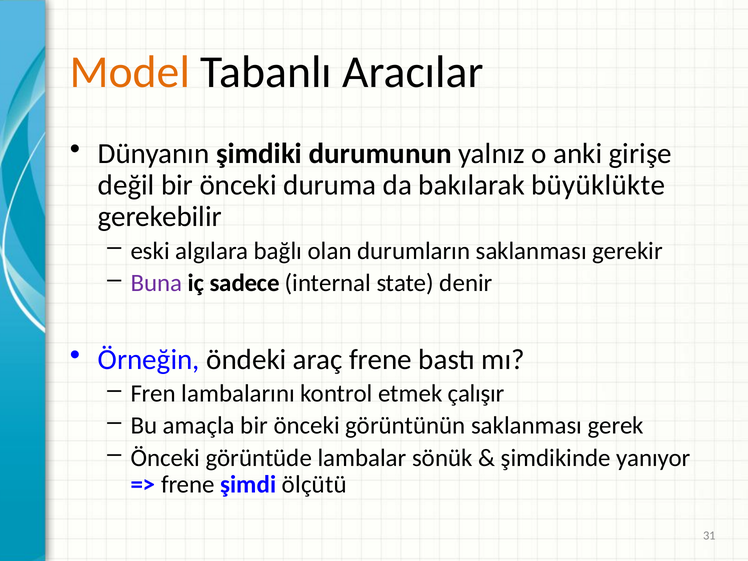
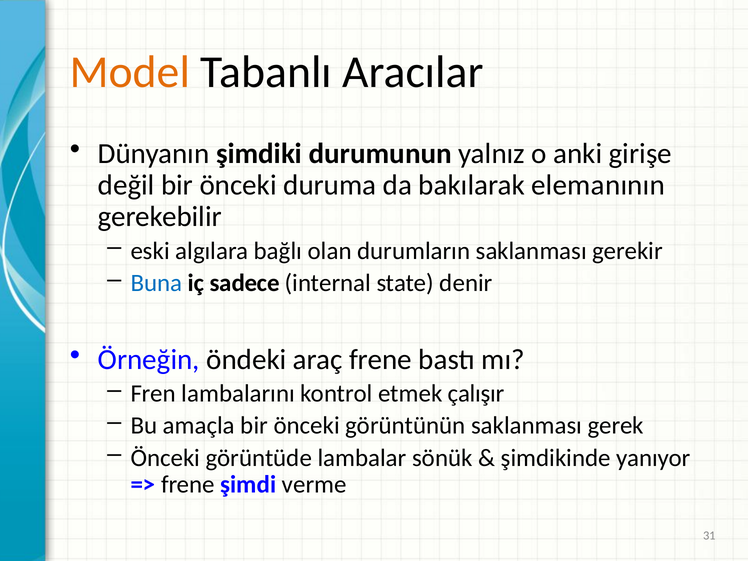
büyüklükte: büyüklükte -> elemanının (598, 185)
Buna colour: purple -> blue (156, 283)
ölçütü: ölçütü -> verme (314, 485)
